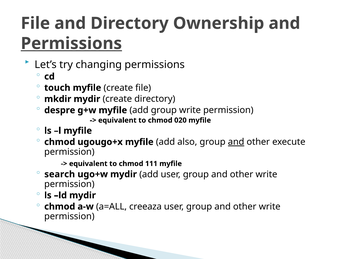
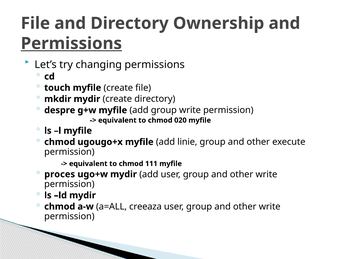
also: also -> linie (187, 142)
and underline: present -> none (236, 142)
search: search -> proces (60, 175)
